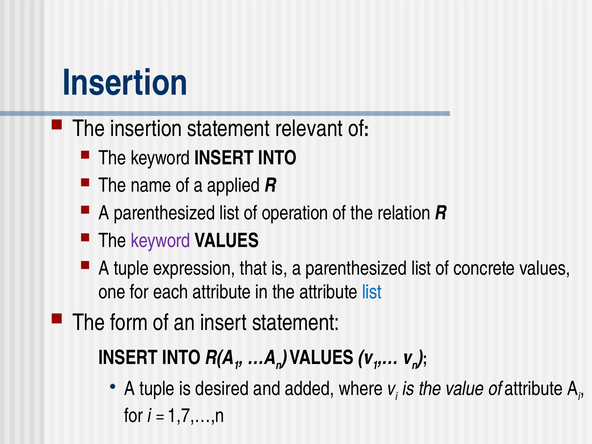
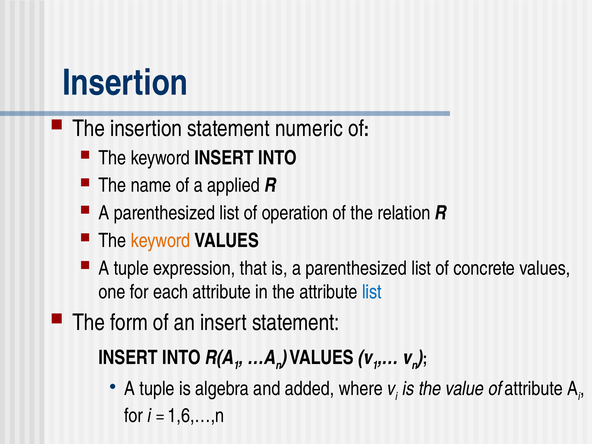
relevant: relevant -> numeric (309, 128)
keyword colour: purple -> orange (160, 241)
desired: desired -> algebra (222, 389)
1,7,…,n: 1,7,…,n -> 1,6,…,n (196, 416)
